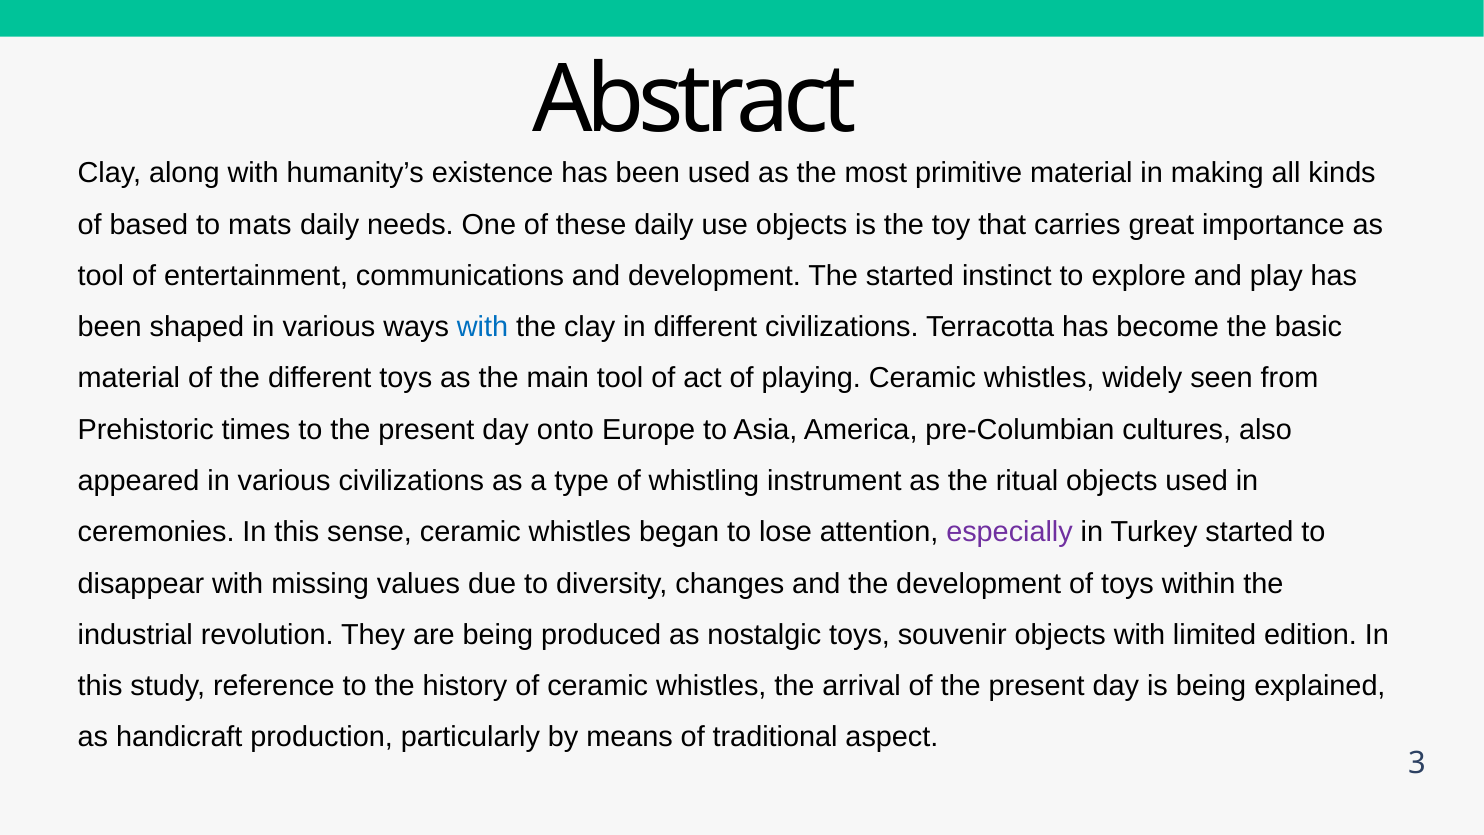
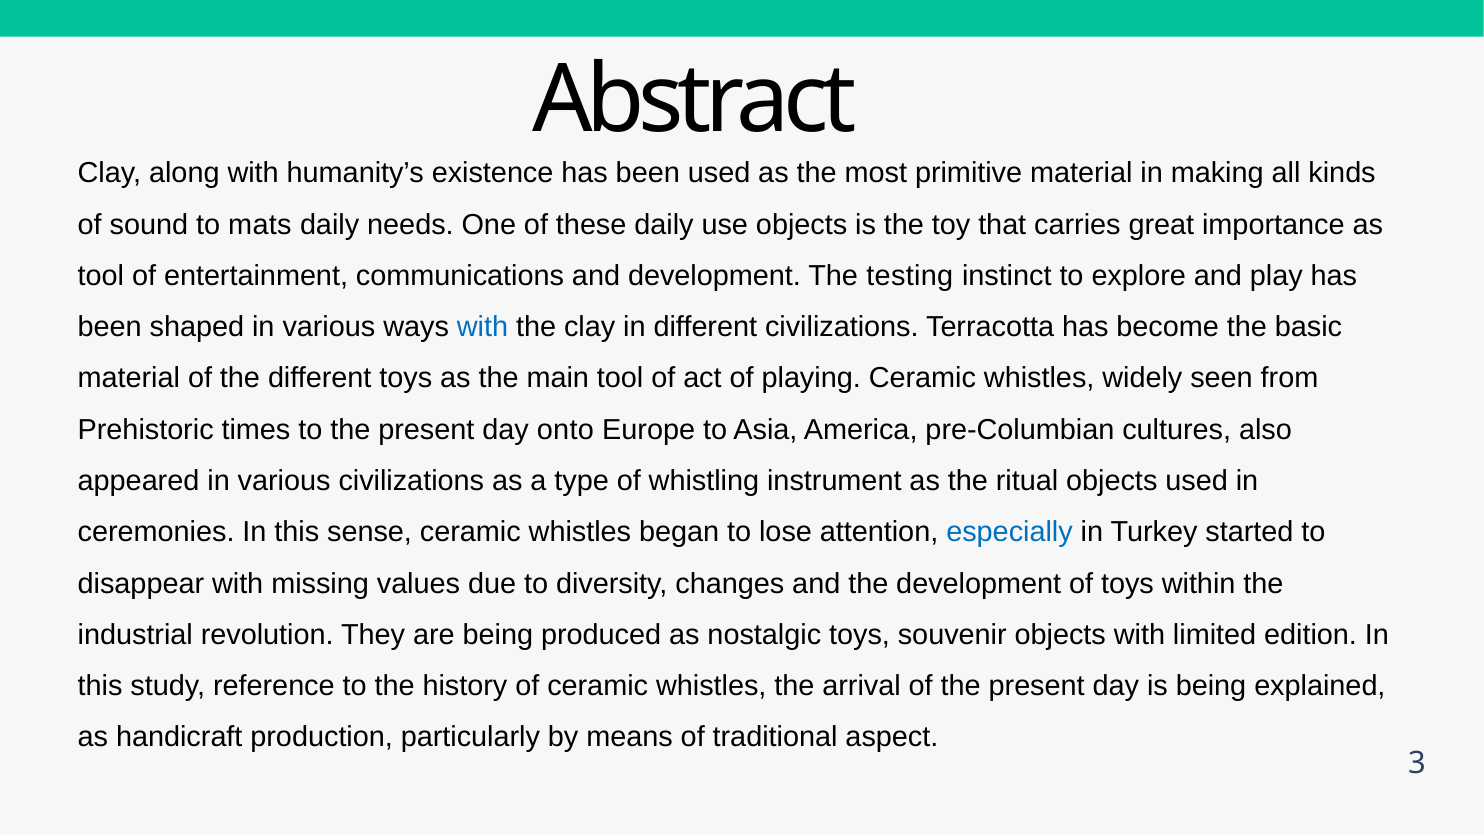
based: based -> sound (149, 225)
The started: started -> testing (910, 276)
especially colour: purple -> blue (1010, 532)
